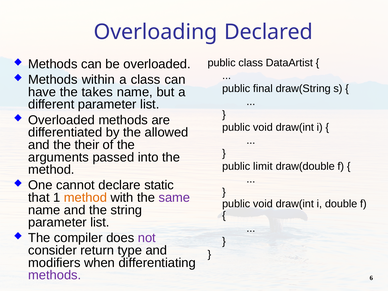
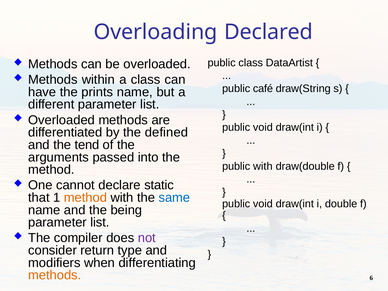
final: final -> café (263, 89)
takes: takes -> prints (97, 92)
allowed: allowed -> defined (166, 132)
their: their -> tend (87, 145)
public limit: limit -> with (263, 166)
same colour: purple -> blue (174, 198)
string: string -> being (126, 210)
methods colour: purple -> orange (55, 275)
